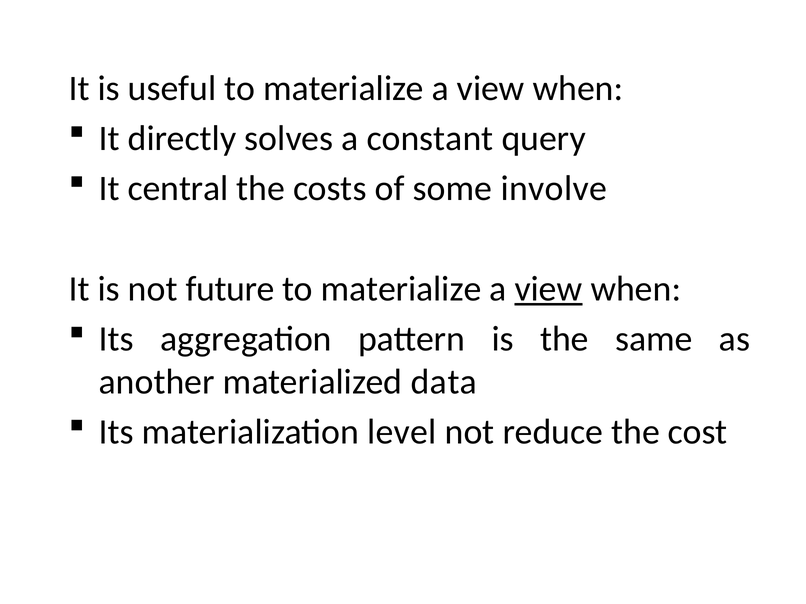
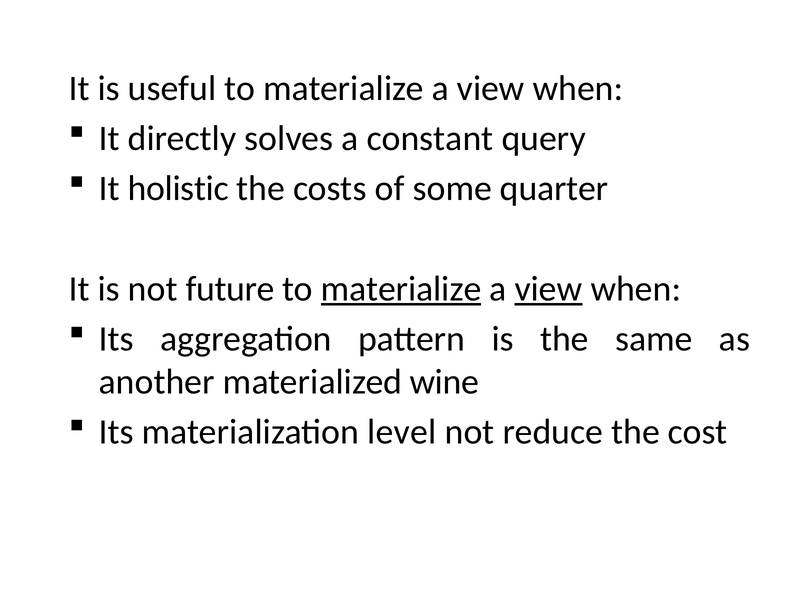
central: central -> holistic (178, 189)
involve: involve -> quarter (554, 189)
materialize underline: none -> present (401, 289)
data: data -> wine (444, 382)
